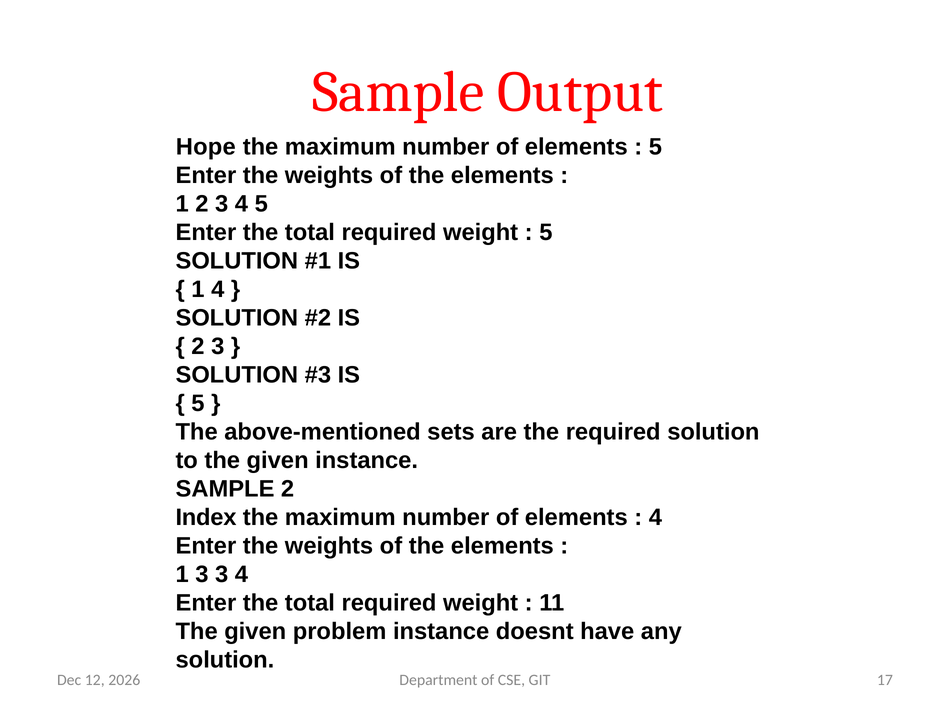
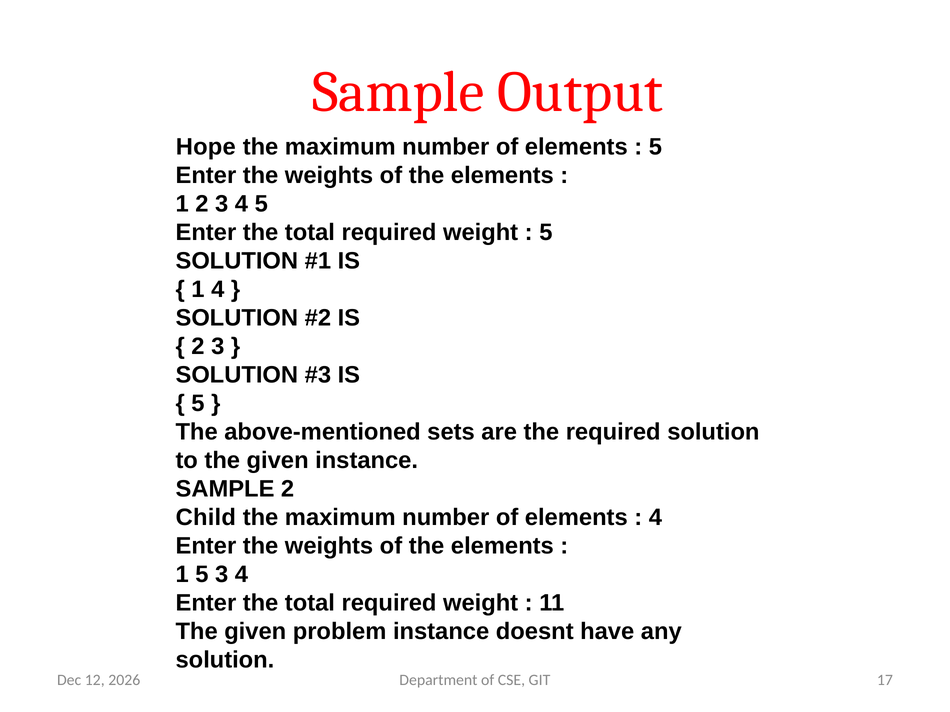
Index: Index -> Child (206, 518)
1 3: 3 -> 5 (202, 575)
